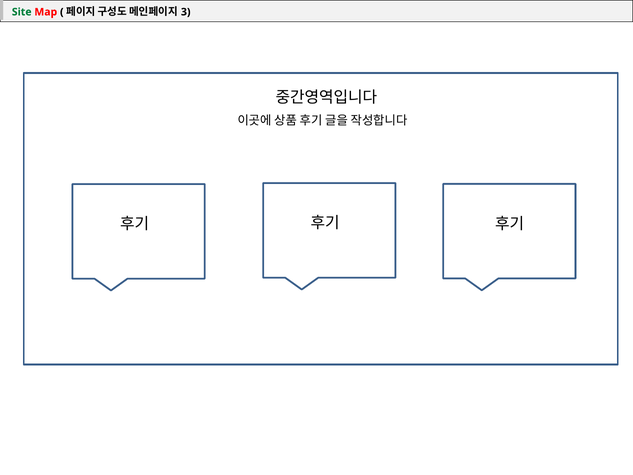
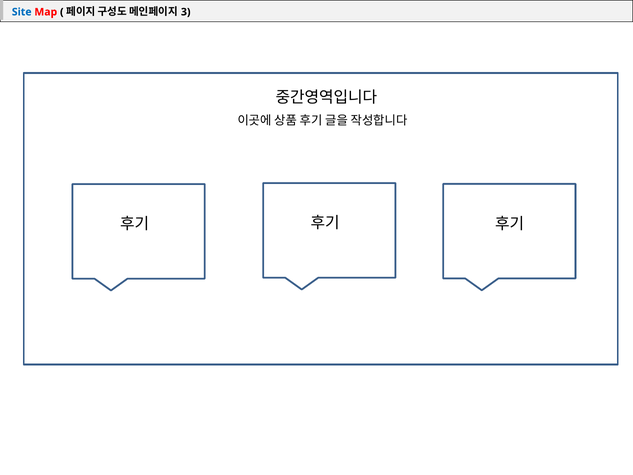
Site colour: green -> blue (22, 12)
